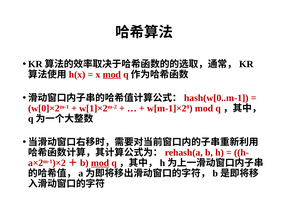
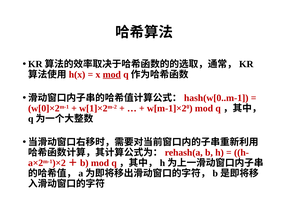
mod underline: present -> none (100, 163)
